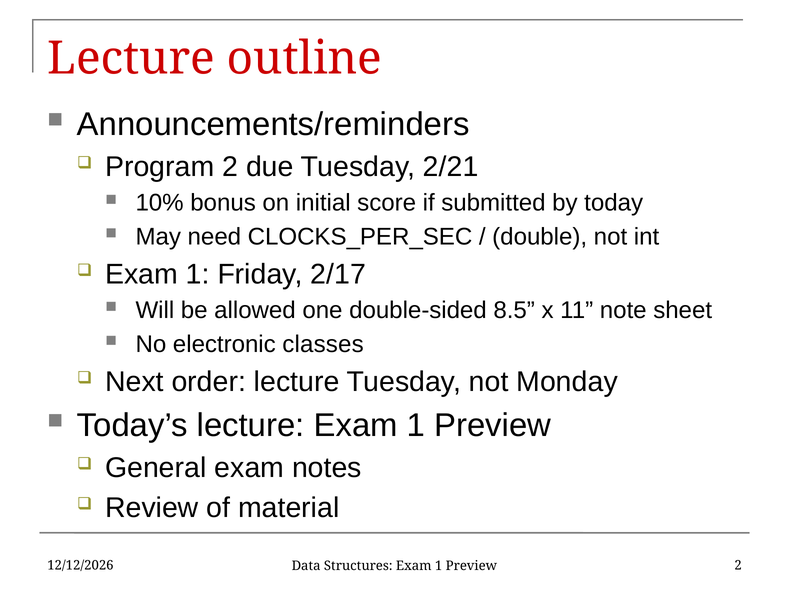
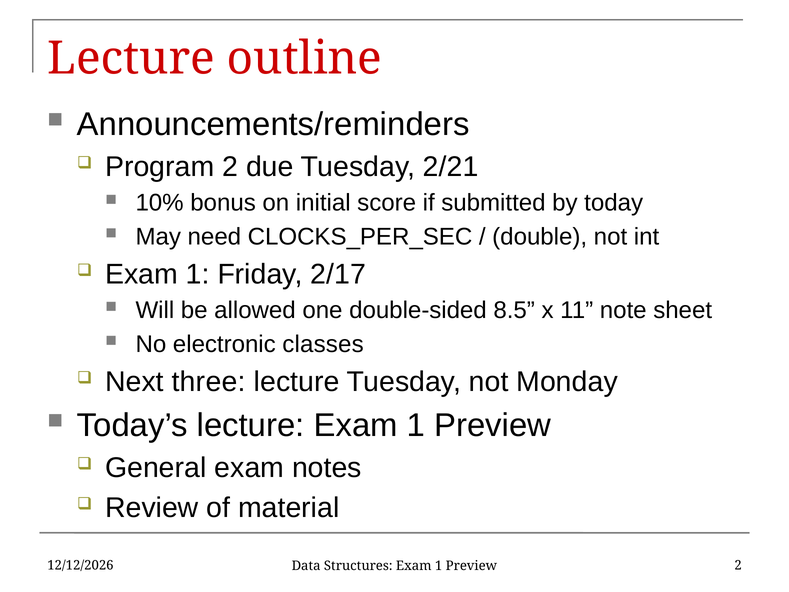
order: order -> three (209, 382)
